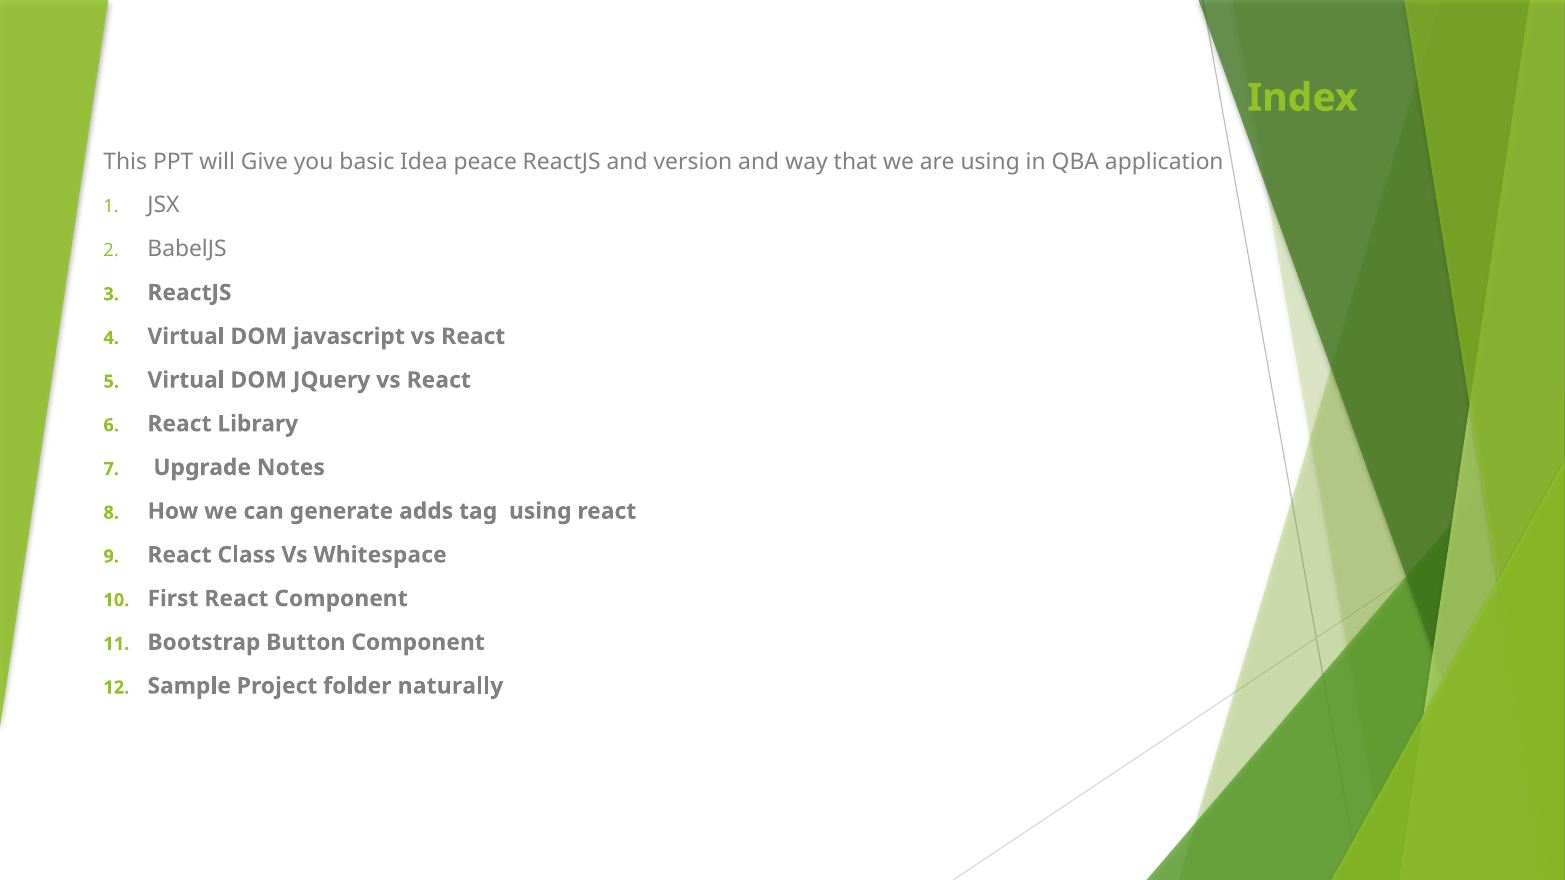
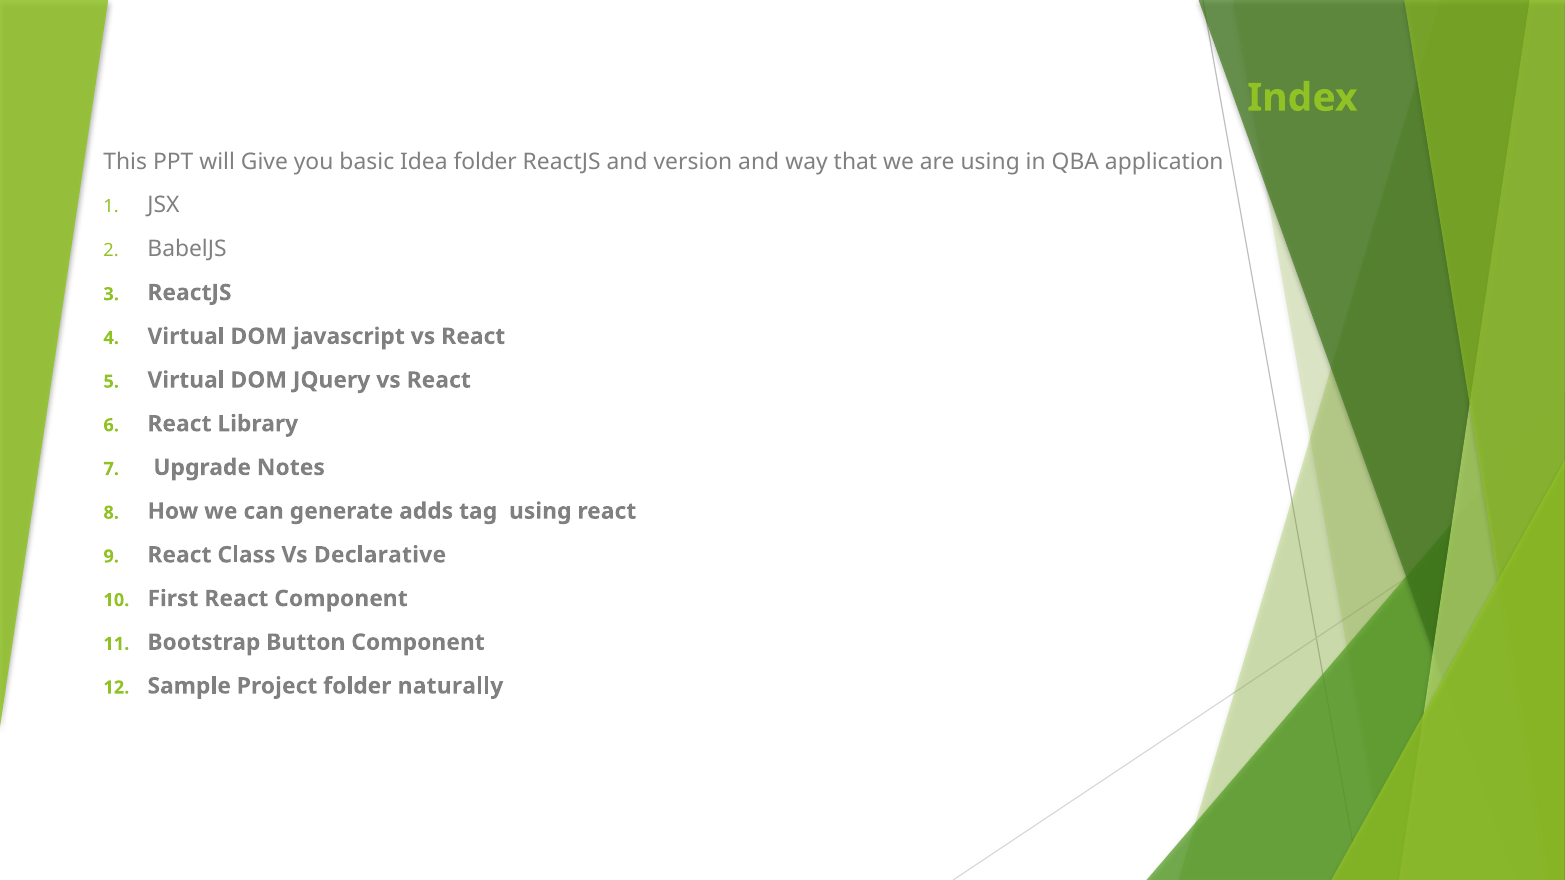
Idea peace: peace -> folder (485, 162)
Whitespace: Whitespace -> Declarative (380, 555)
